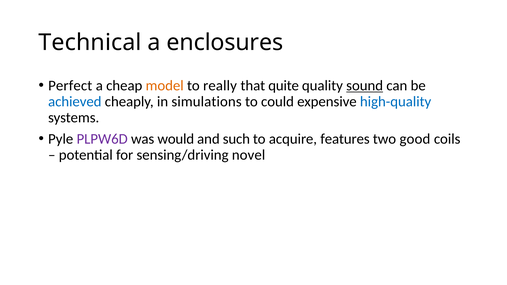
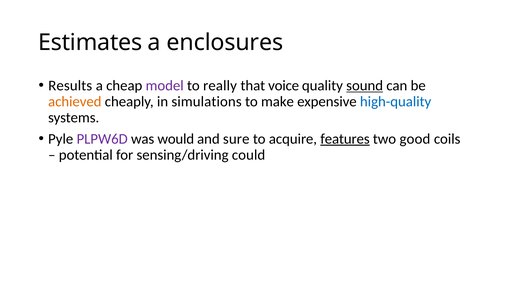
Technical: Technical -> Estimates (90, 43)
Perfect: Perfect -> Results (70, 86)
model colour: orange -> purple (165, 86)
quite: quite -> voice (284, 86)
achieved colour: blue -> orange (75, 102)
could: could -> make (277, 102)
such: such -> sure (236, 139)
features underline: none -> present (345, 139)
novel: novel -> could (249, 155)
